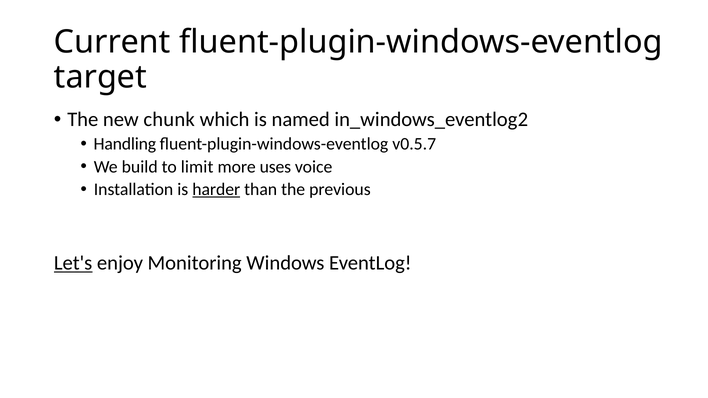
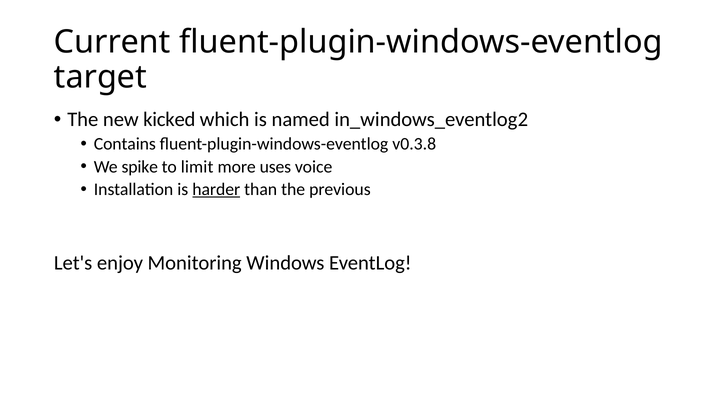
chunk: chunk -> kicked (169, 120)
Handling: Handling -> Contains (125, 144)
v0.5.7: v0.5.7 -> v0.3.8 (414, 144)
build: build -> spike (140, 167)
Let's underline: present -> none (73, 263)
